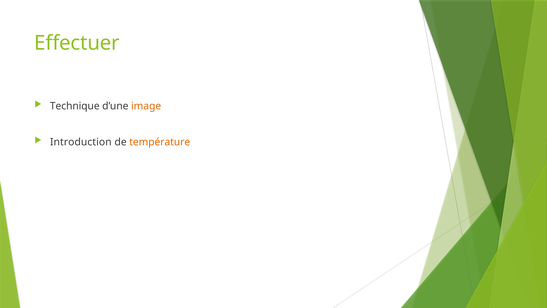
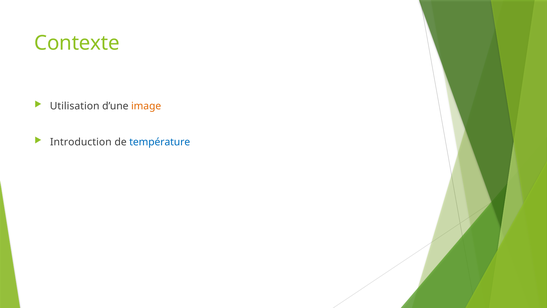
Effectuer: Effectuer -> Contexte (77, 43)
Technique: Technique -> Utilisation (75, 106)
température colour: orange -> blue (160, 142)
